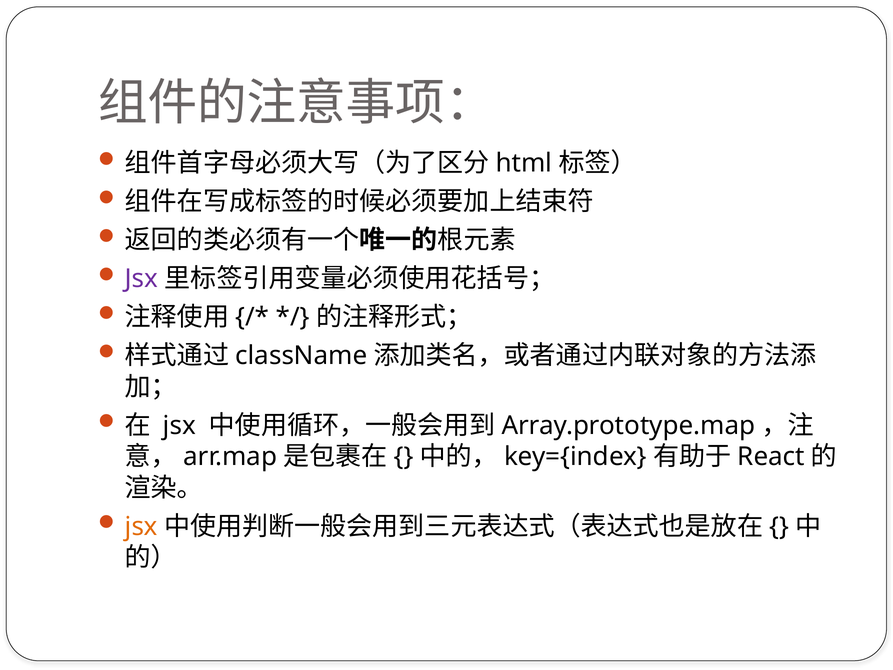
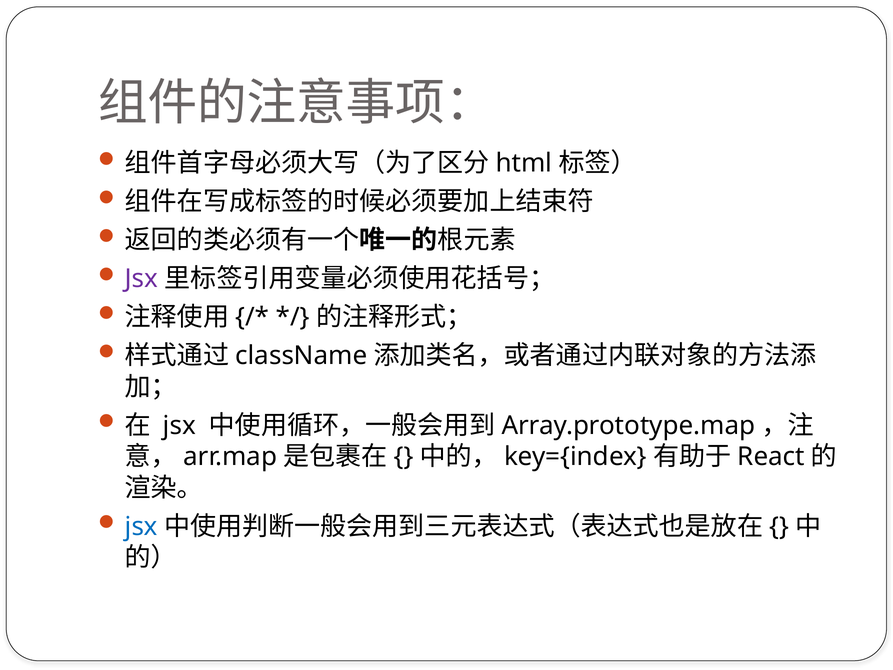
jsx colour: orange -> blue (141, 526)
